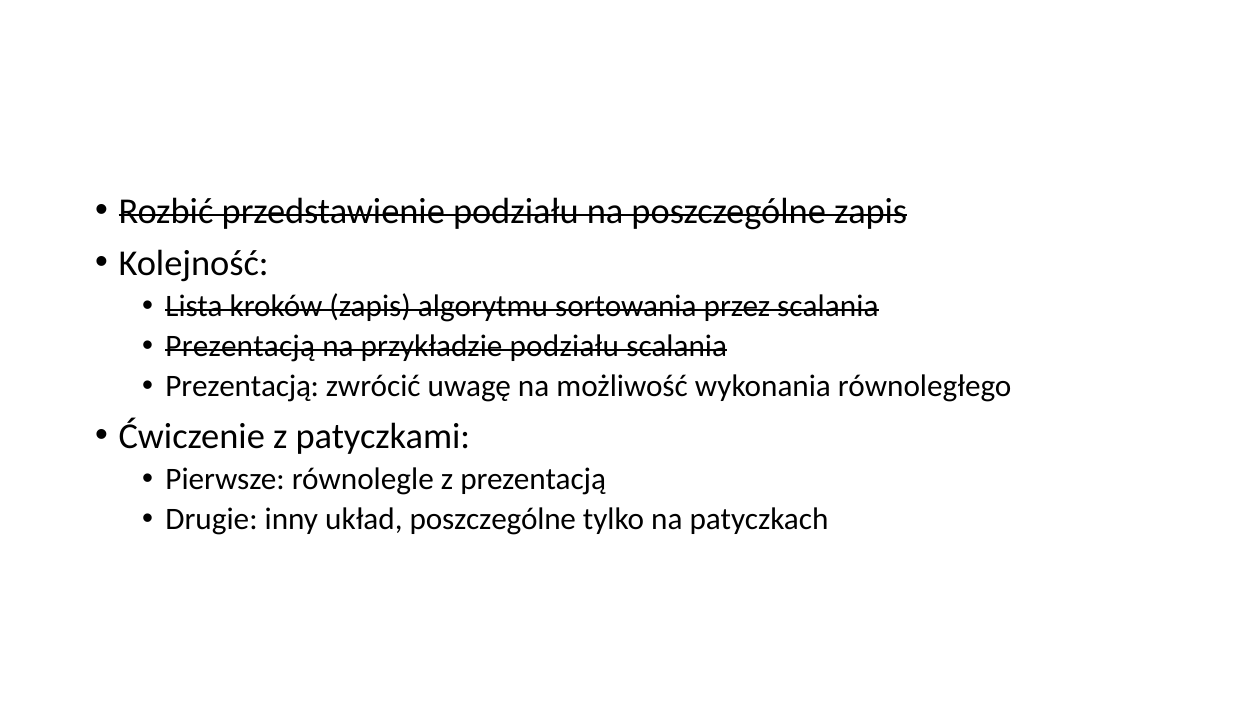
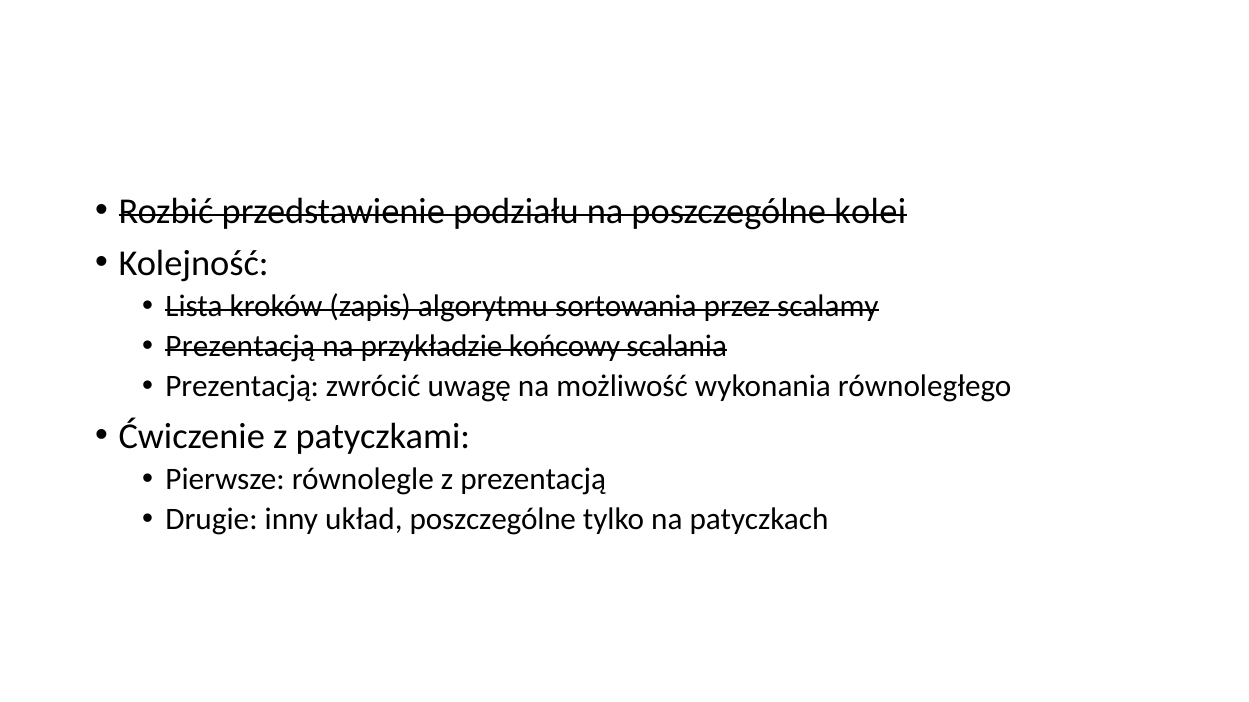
poszczególne zapis: zapis -> kolei (870, 211)
przez scalania: scalania -> scalamy (828, 307)
przykładzie podziału: podziału -> końcowy (565, 347)
